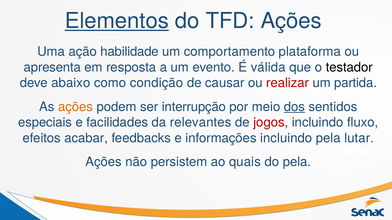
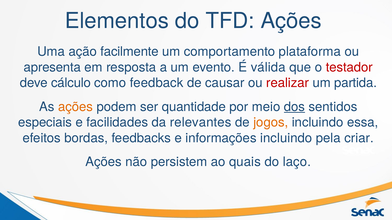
Elementos underline: present -> none (117, 21)
habilidade: habilidade -> facilmente (130, 52)
testador colour: black -> red (349, 67)
abaixo: abaixo -> cálculo (71, 83)
condição: condição -> feedback (157, 83)
interrupção: interrupção -> quantidade (194, 107)
jogos colour: red -> orange (271, 123)
fluxo: fluxo -> essa (363, 123)
acabar: acabar -> bordas (86, 138)
lutar: lutar -> criar (359, 138)
do pela: pela -> laço (297, 162)
